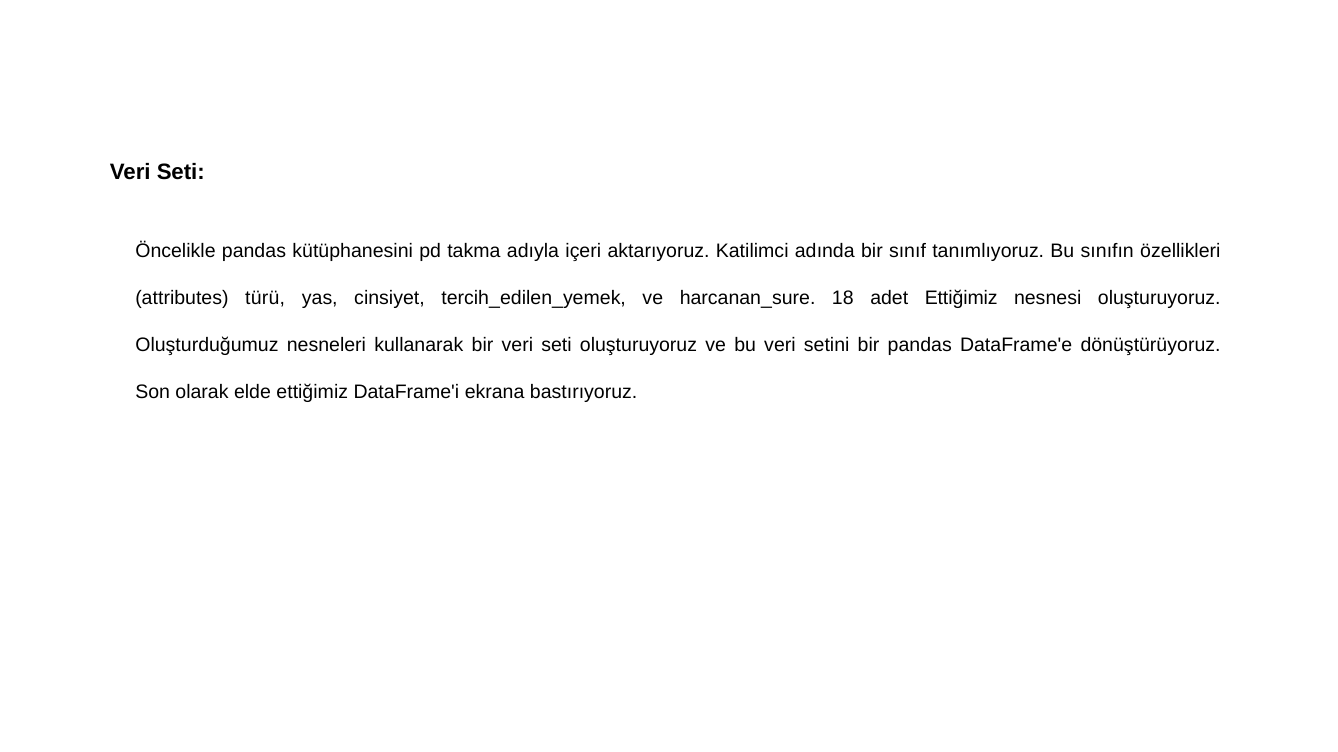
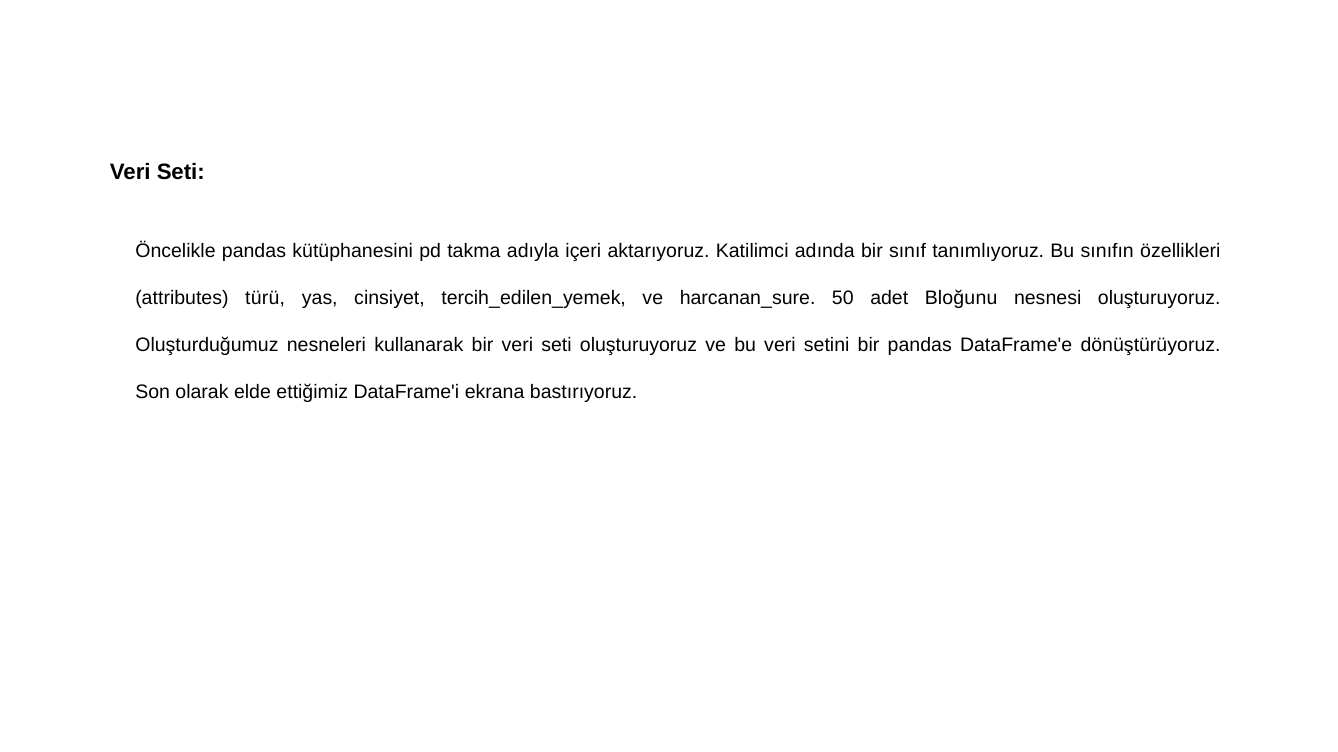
18: 18 -> 50 (843, 298)
adet Ettiğimiz: Ettiğimiz -> Bloğunu (961, 298)
